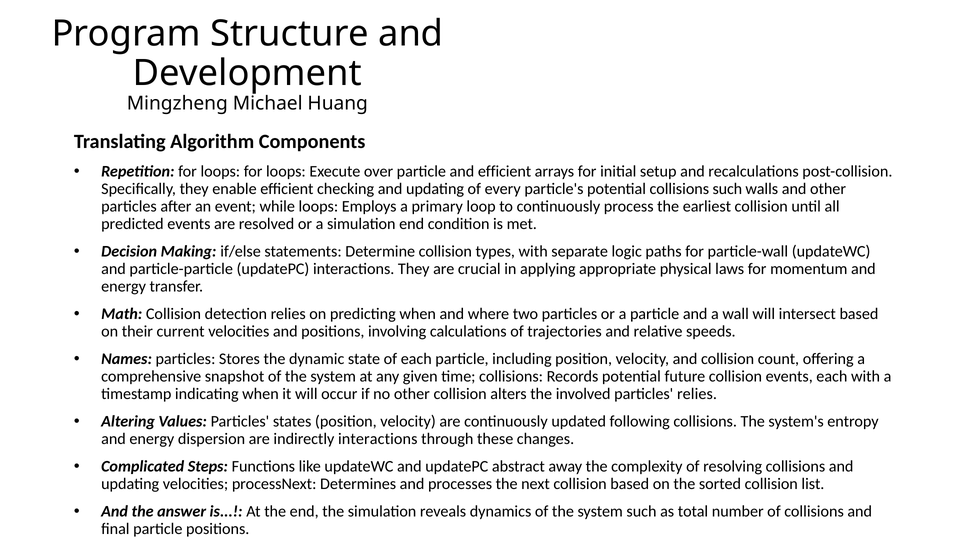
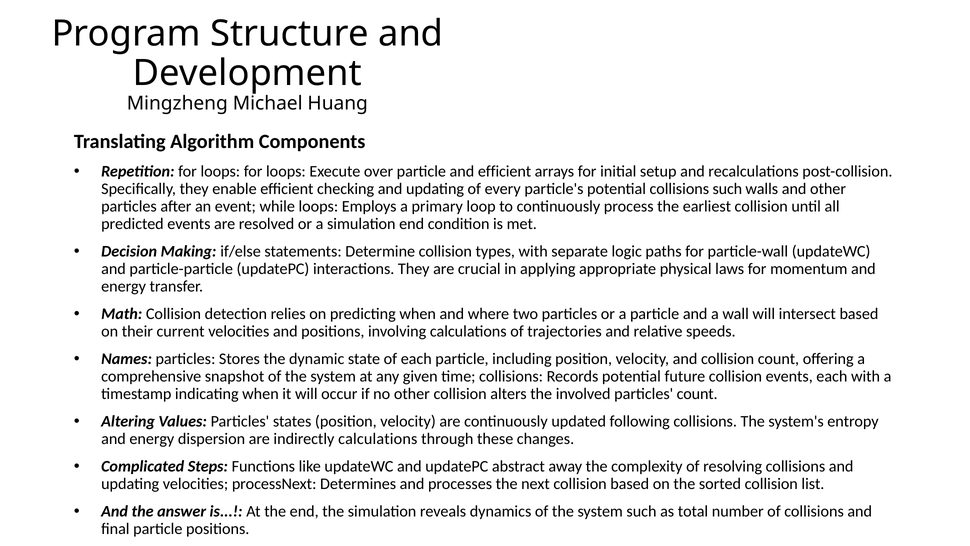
particles relies: relies -> count (697, 394)
indirectly interactions: interactions -> calculations (378, 439)
